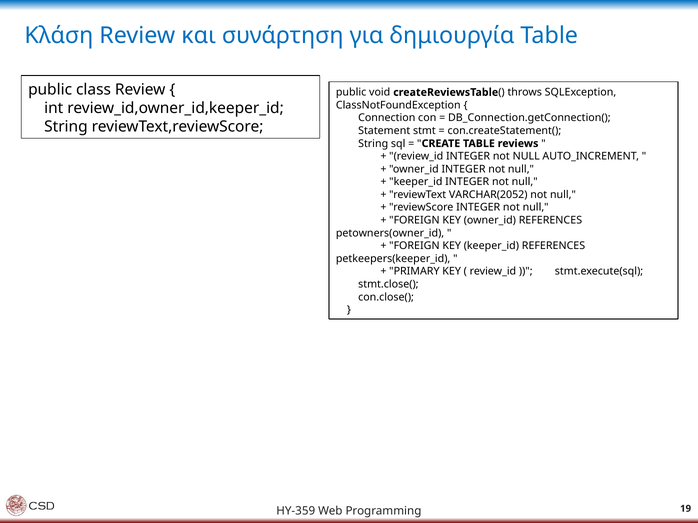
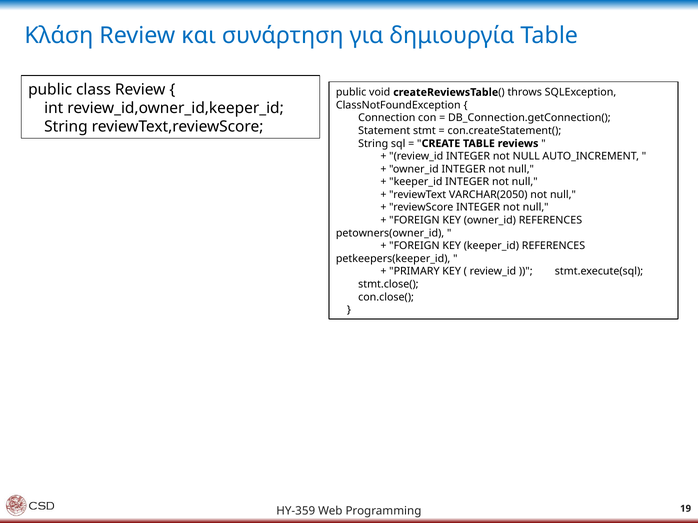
VARCHAR(2052: VARCHAR(2052 -> VARCHAR(2050 (488, 195)
